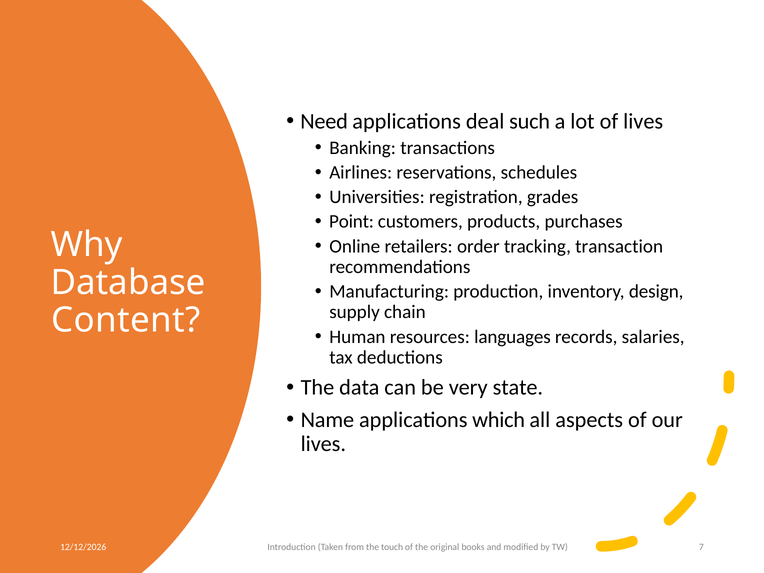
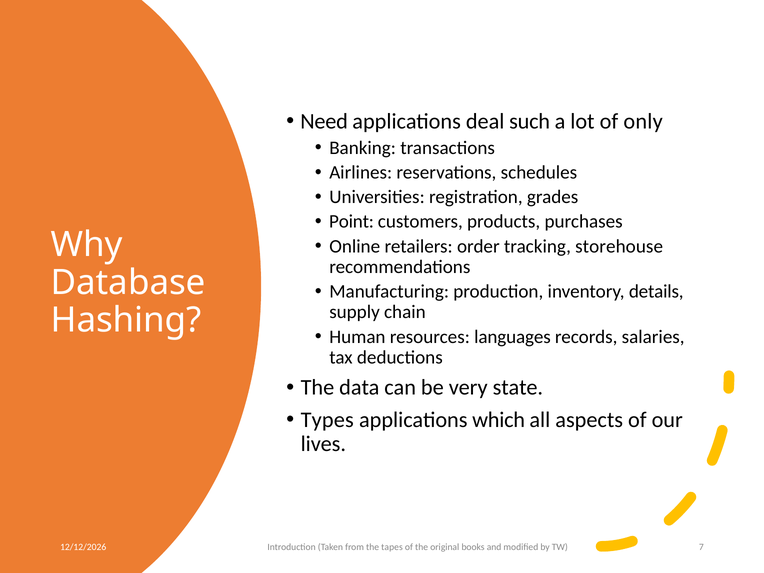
of lives: lives -> only (643, 121)
transaction: transaction -> storehouse (619, 246)
design: design -> details (656, 291)
Content: Content -> Hashing (126, 320)
Name: Name -> Types (327, 420)
touch: touch -> tapes (392, 547)
